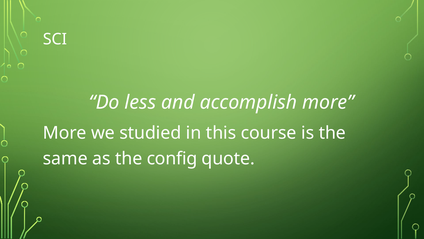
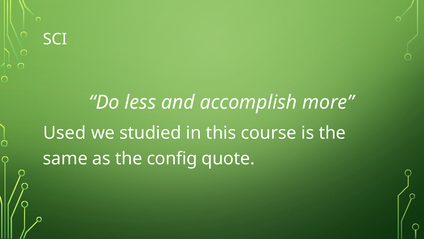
More: More -> Used (65, 133)
